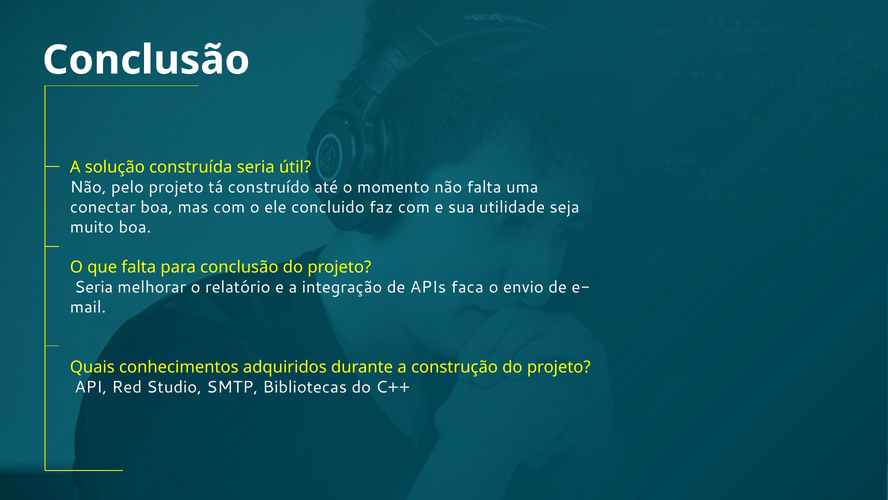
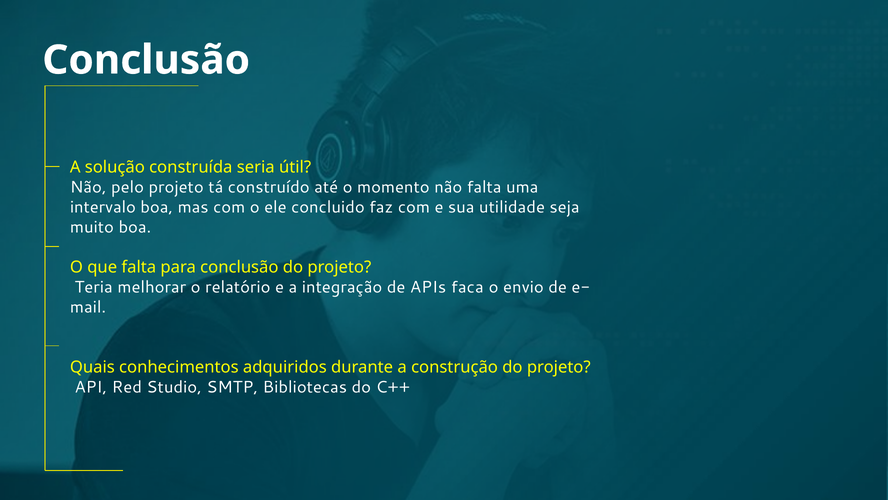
conectar: conectar -> intervalo (103, 207)
Seria: Seria -> Teria (94, 287)
